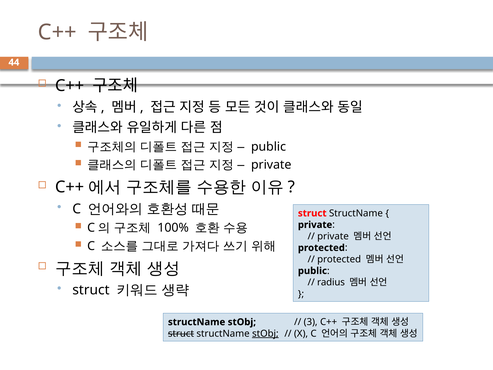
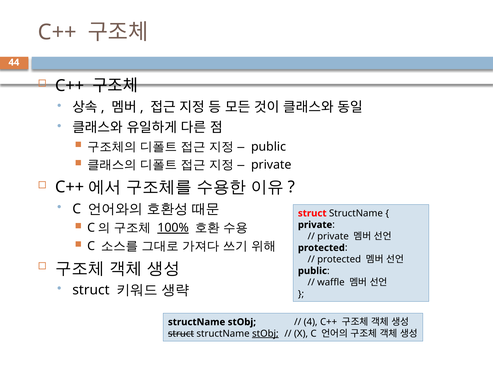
100% underline: none -> present (173, 228)
radius: radius -> waffle (331, 282)
3: 3 -> 4 (311, 322)
